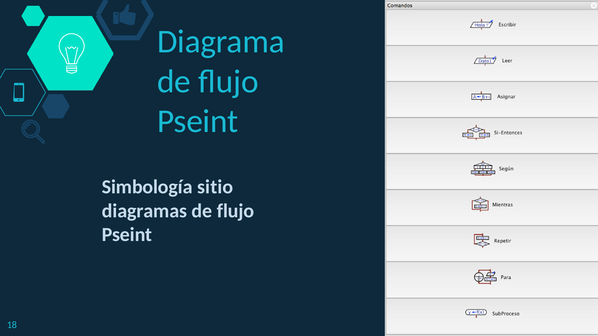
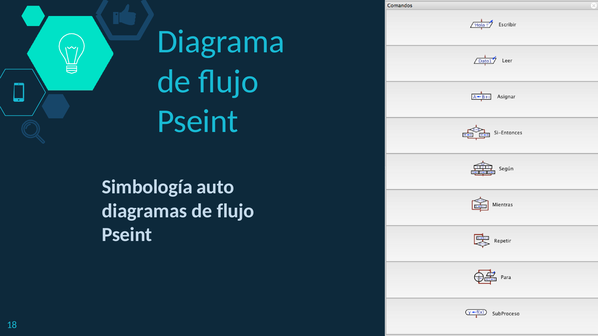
sitio: sitio -> auto (215, 187)
